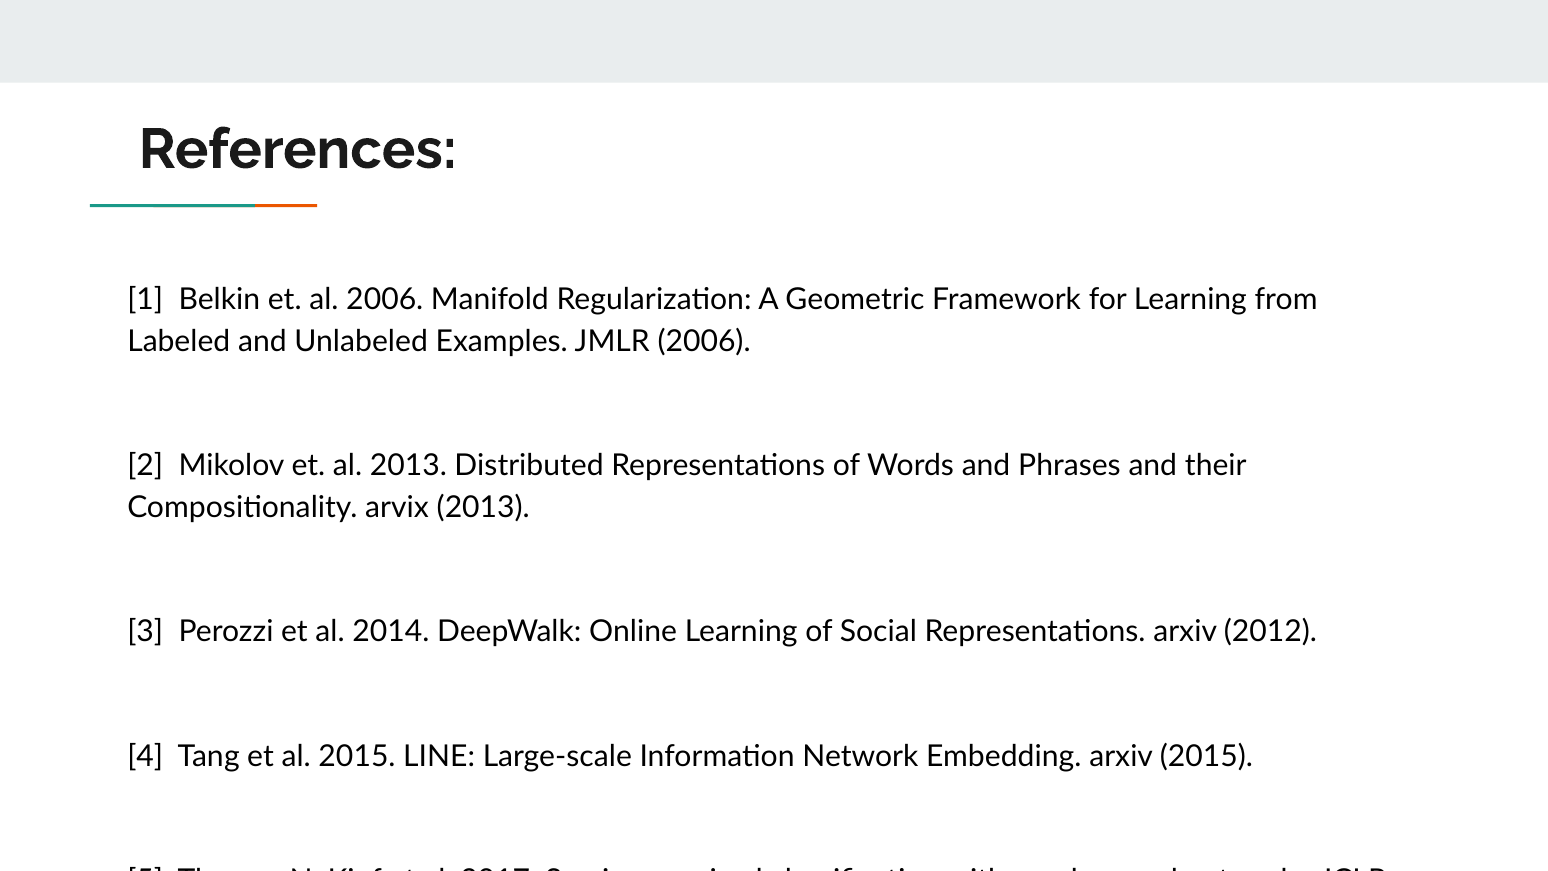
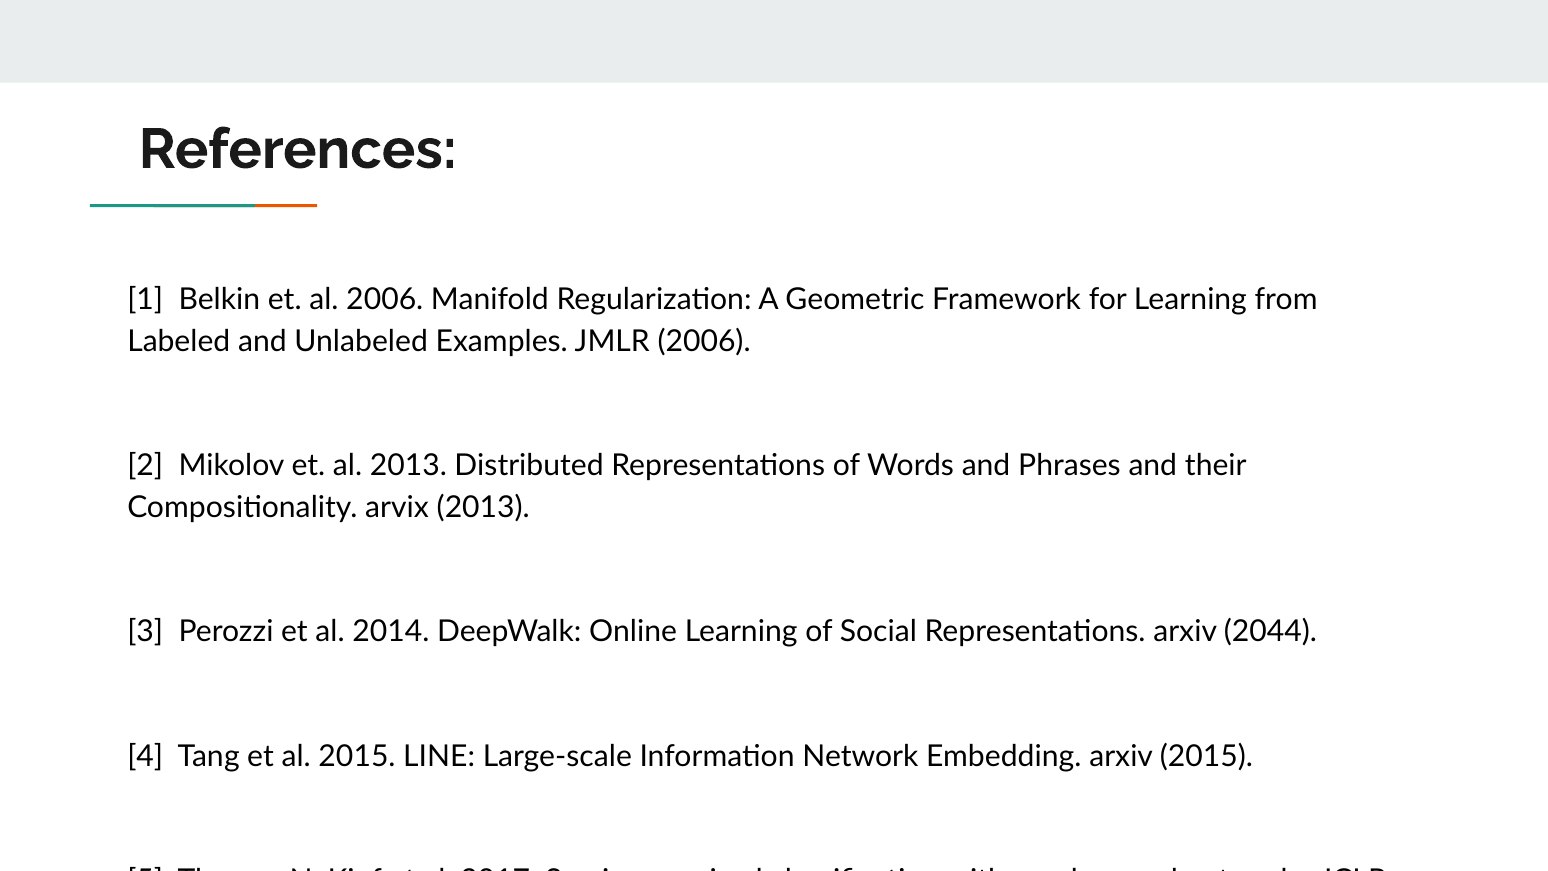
2012: 2012 -> 2044 (1271, 632)
